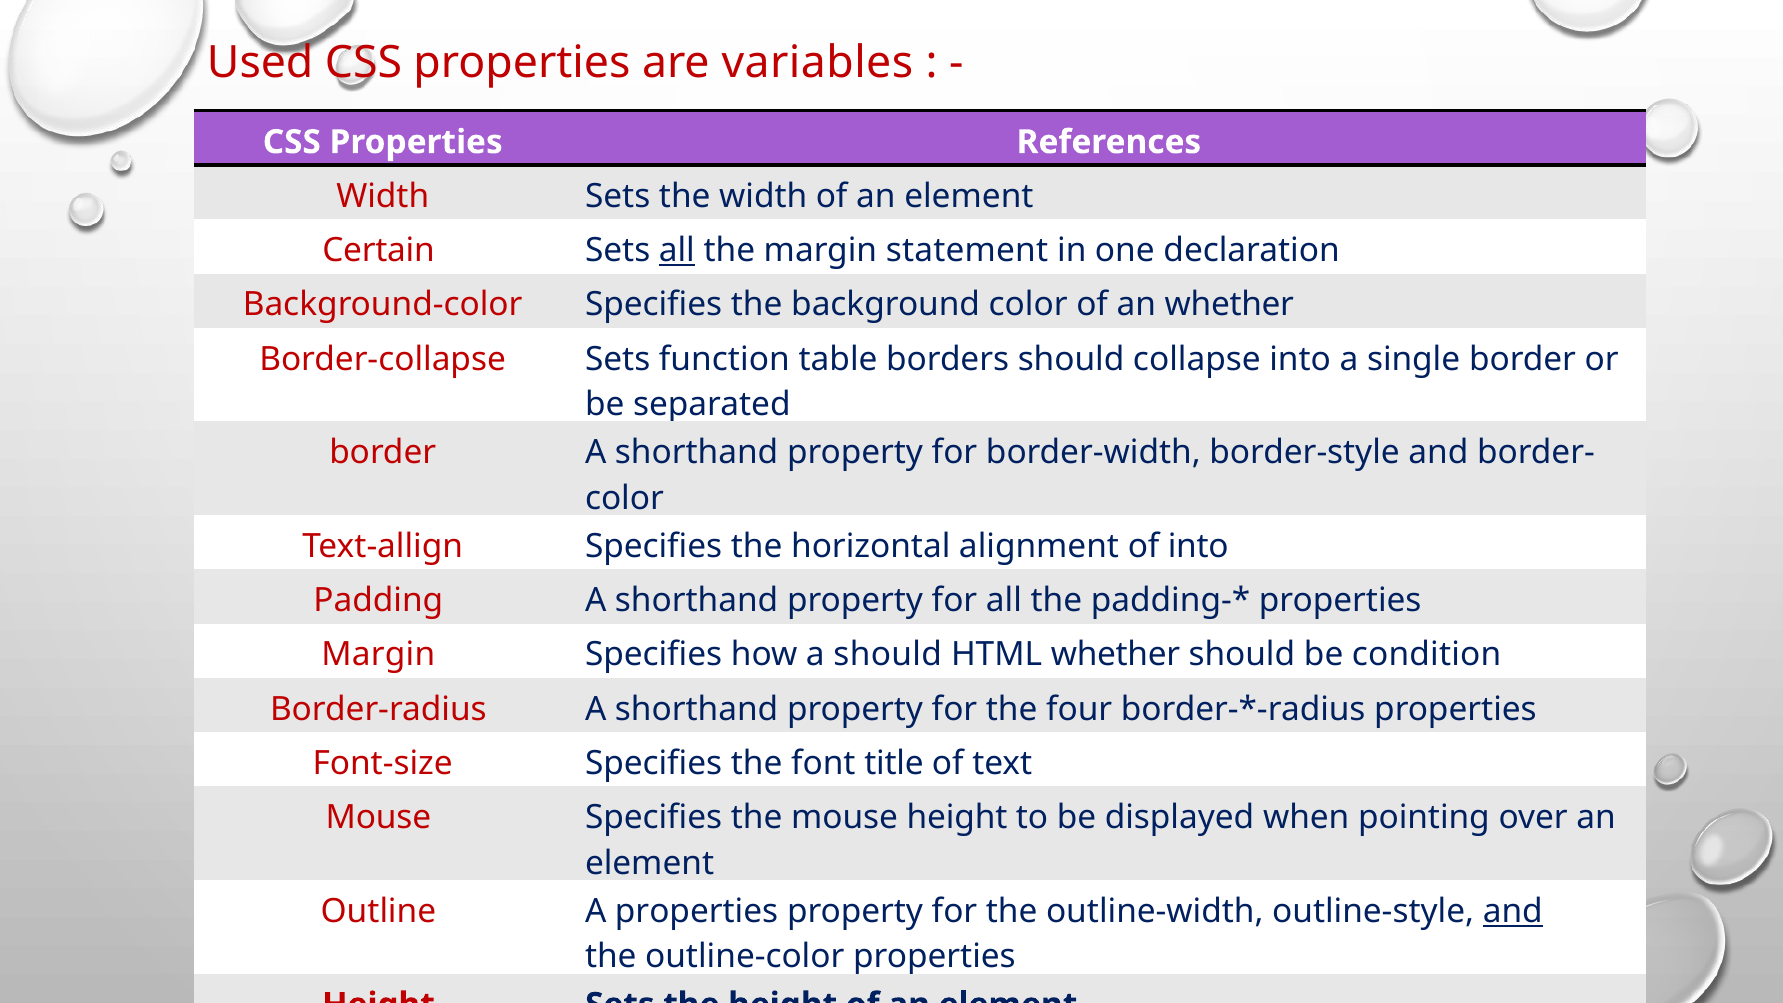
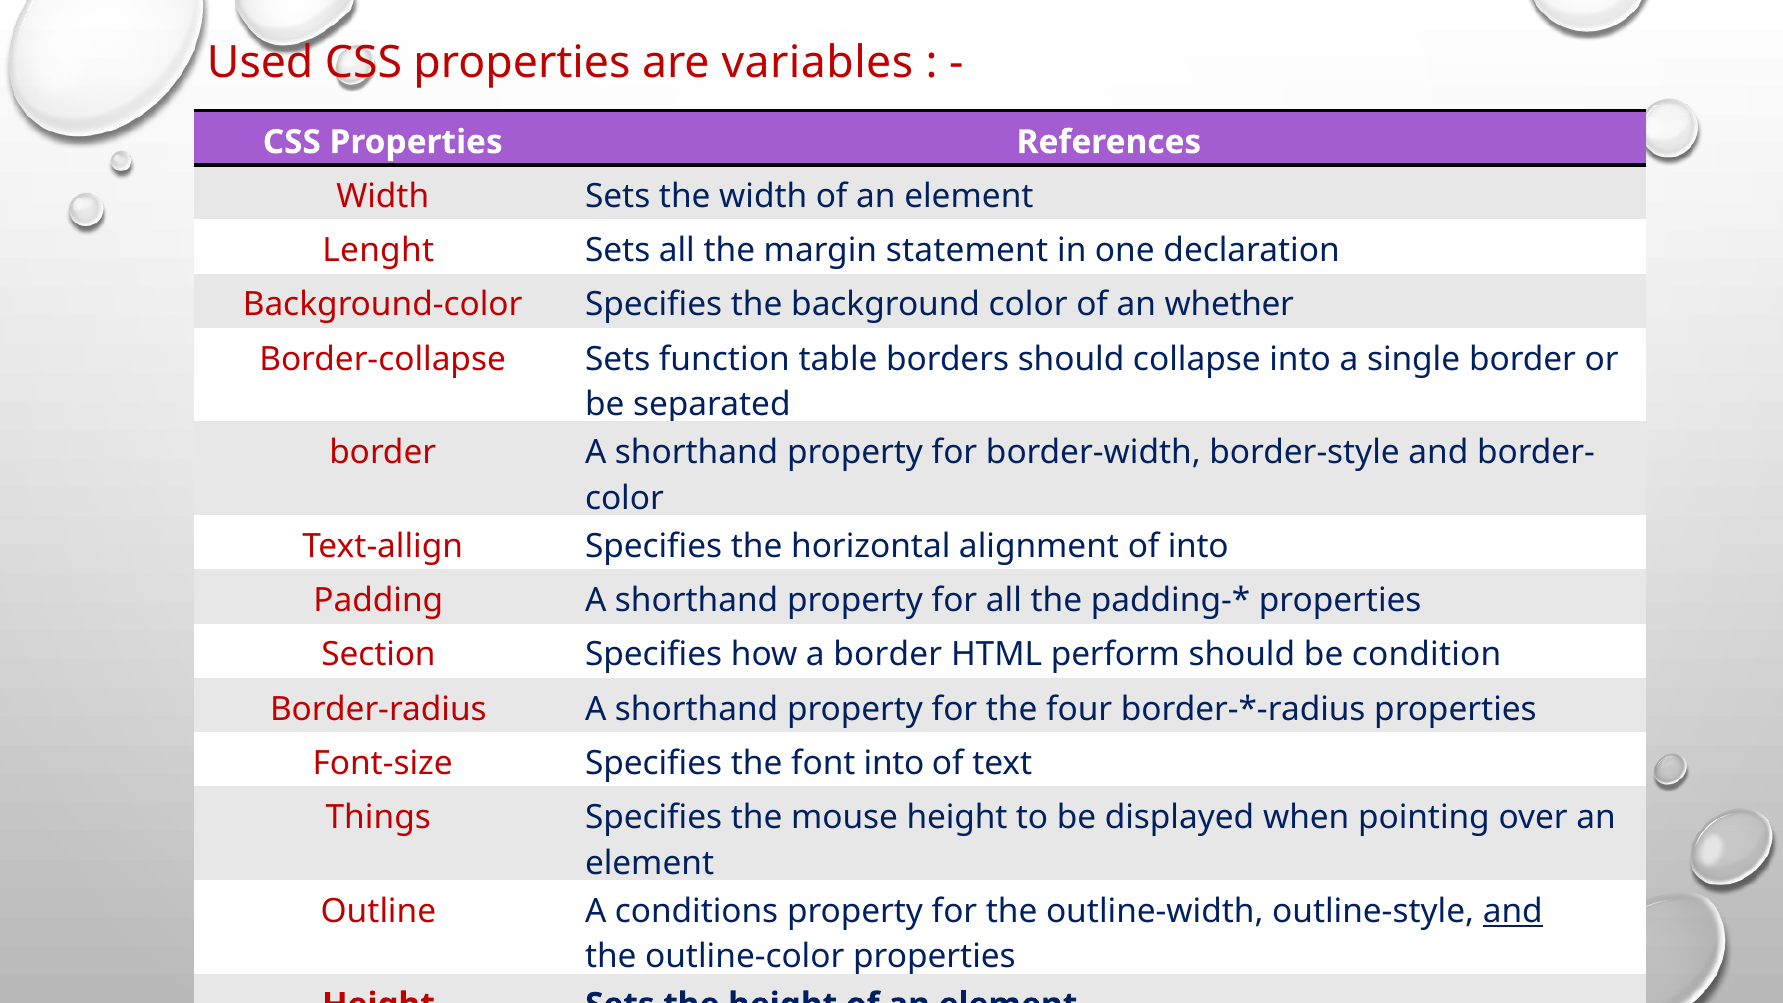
Certain: Certain -> Lenght (378, 251)
all underline: present -> none (677, 251)
Margin: Margin -> Section (379, 655)
a should: should -> border (888, 655)
HTML whether: whether -> perform (1115, 655)
font title: title -> into (894, 763)
Mouse: Mouse -> Things (378, 817)
A properties: properties -> conditions (697, 911)
